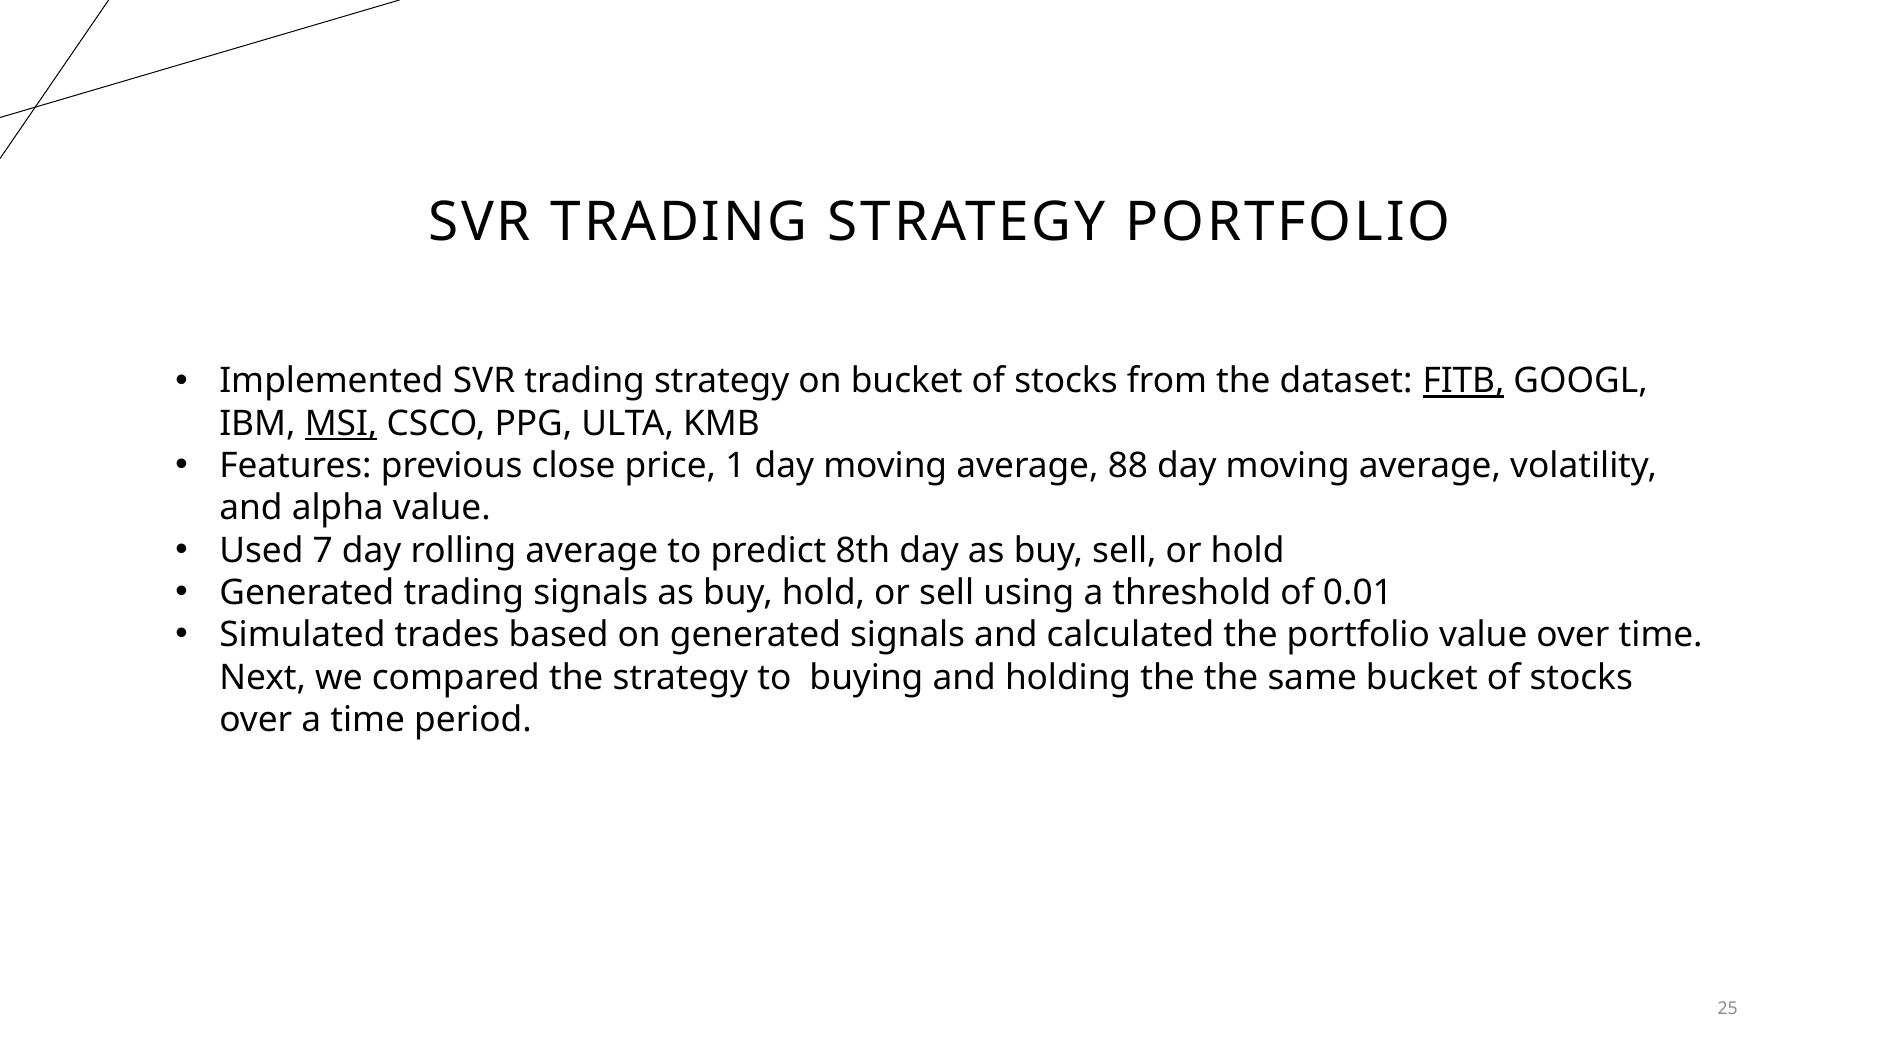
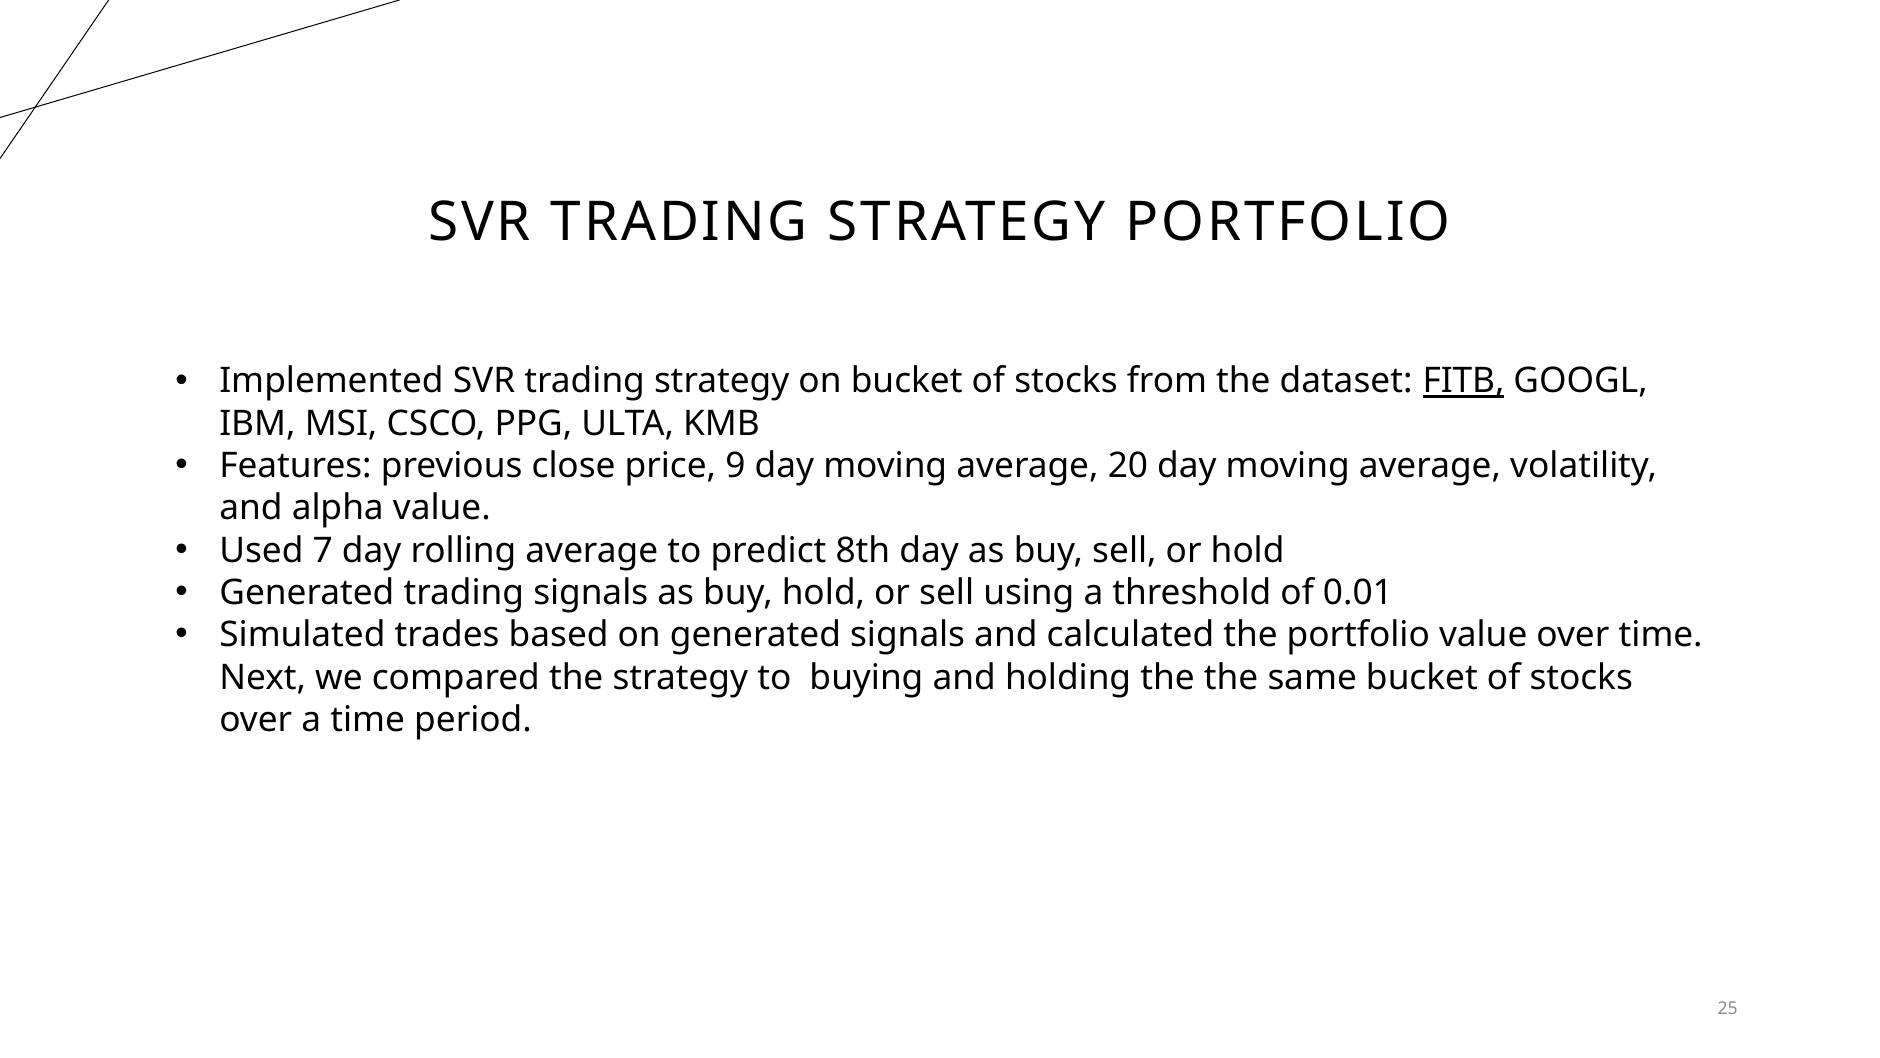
MSI underline: present -> none (341, 423)
1: 1 -> 9 (735, 466)
88: 88 -> 20 (1128, 466)
